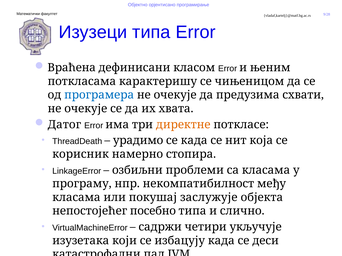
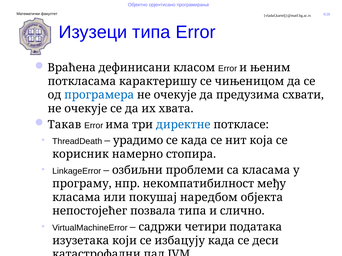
Датог: Датог -> Такав (64, 125)
директне colour: orange -> blue (183, 125)
заслужује: заслужује -> наредбом (209, 198)
посебно: посебно -> позвала (153, 211)
укључује: укључује -> података (256, 227)
